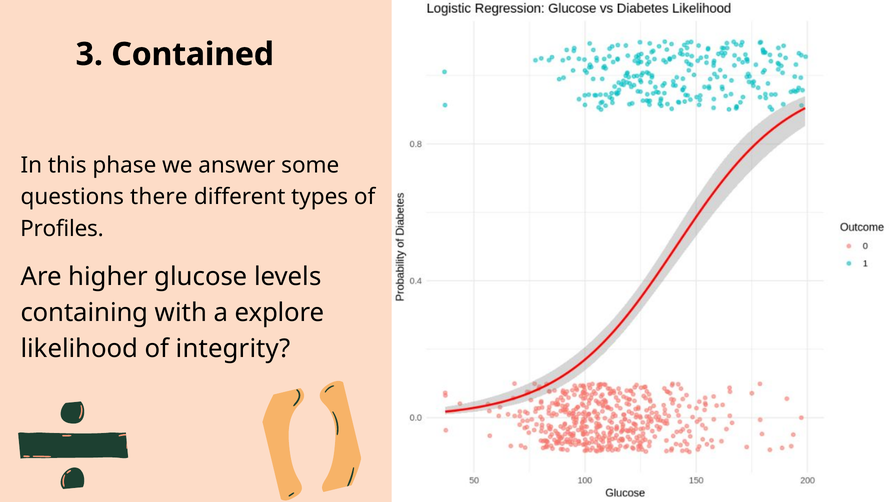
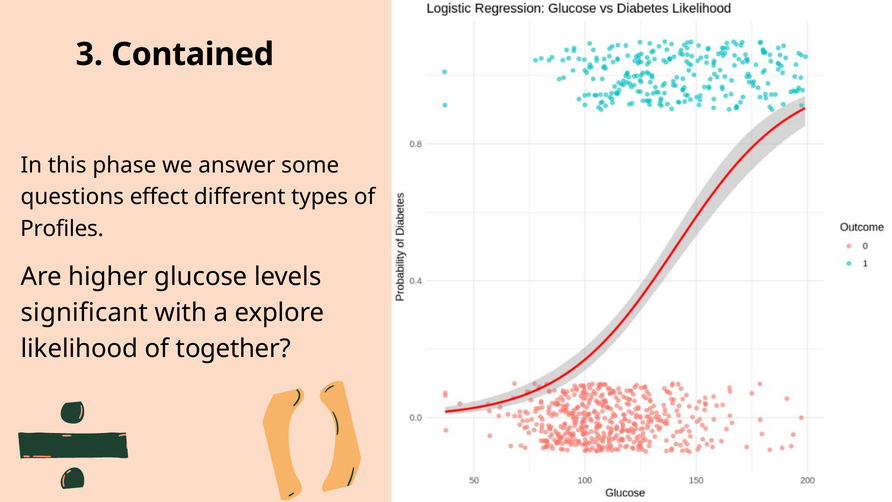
there: there -> effect (159, 197)
containing: containing -> significant (84, 313)
integrity: integrity -> together (233, 349)
